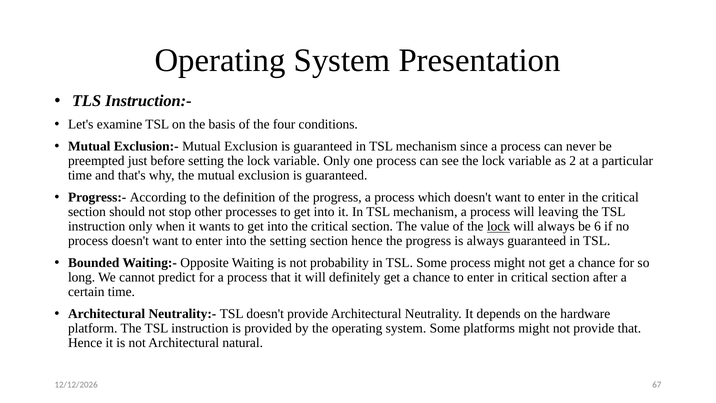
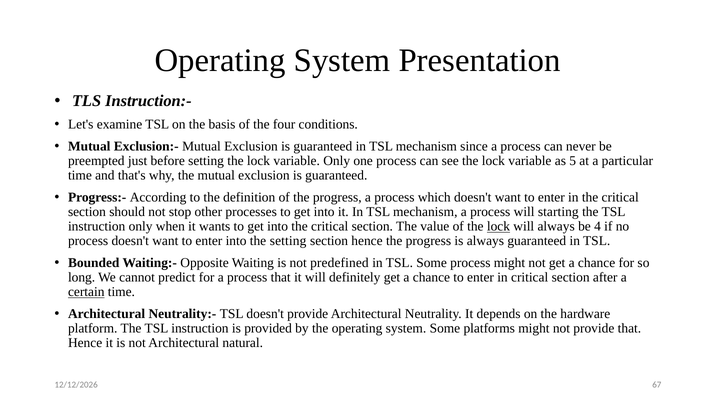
2: 2 -> 5 (573, 161)
leaving: leaving -> starting (558, 212)
6: 6 -> 4 (597, 226)
probability: probability -> predefined (339, 263)
certain underline: none -> present (86, 292)
